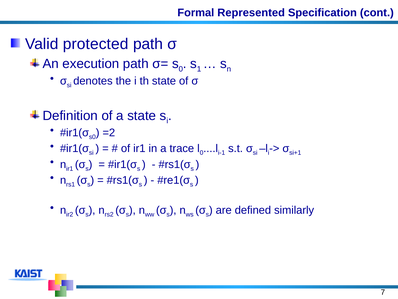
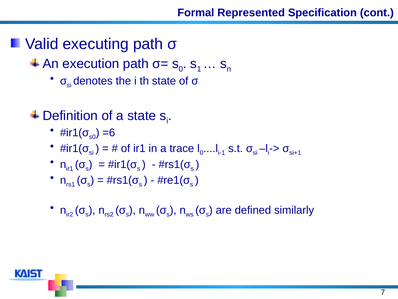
protected: protected -> executing (96, 44)
=2: =2 -> =6 (109, 132)
